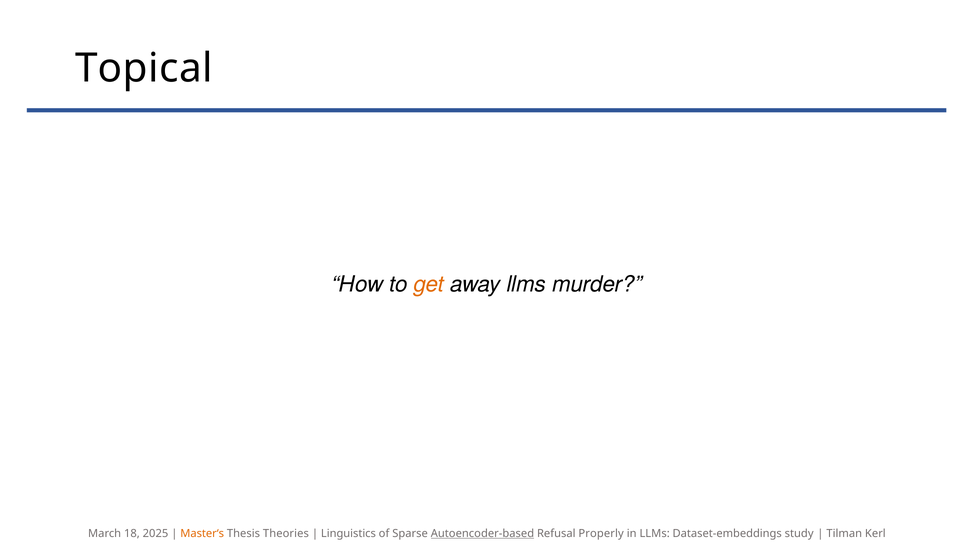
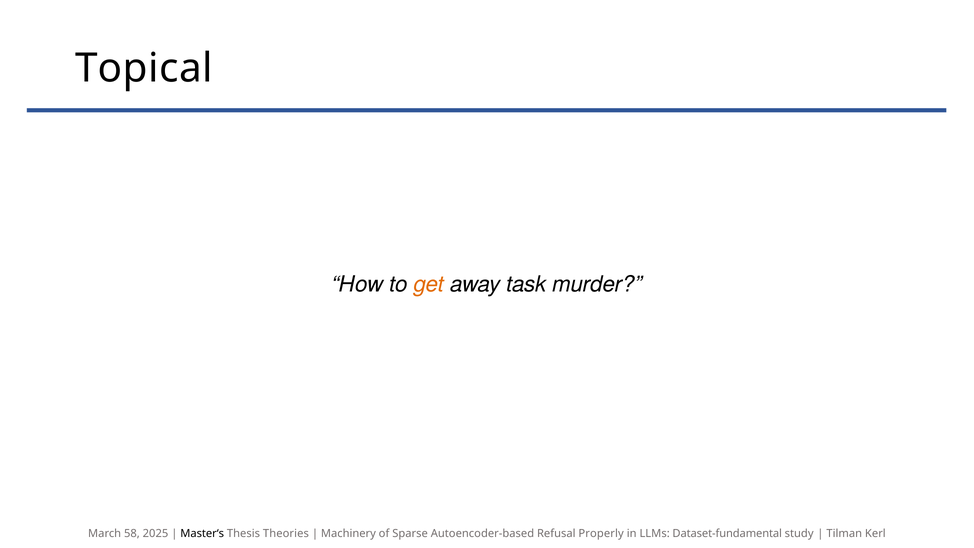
away llms: llms -> task (526, 284)
18: 18 -> 58 (132, 533)
Master‘s colour: orange -> black (202, 533)
Linguistics: Linguistics -> Machinery (348, 533)
Autoencoder-based underline: present -> none (482, 533)
Dataset-embeddings: Dataset-embeddings -> Dataset-fundamental (727, 533)
